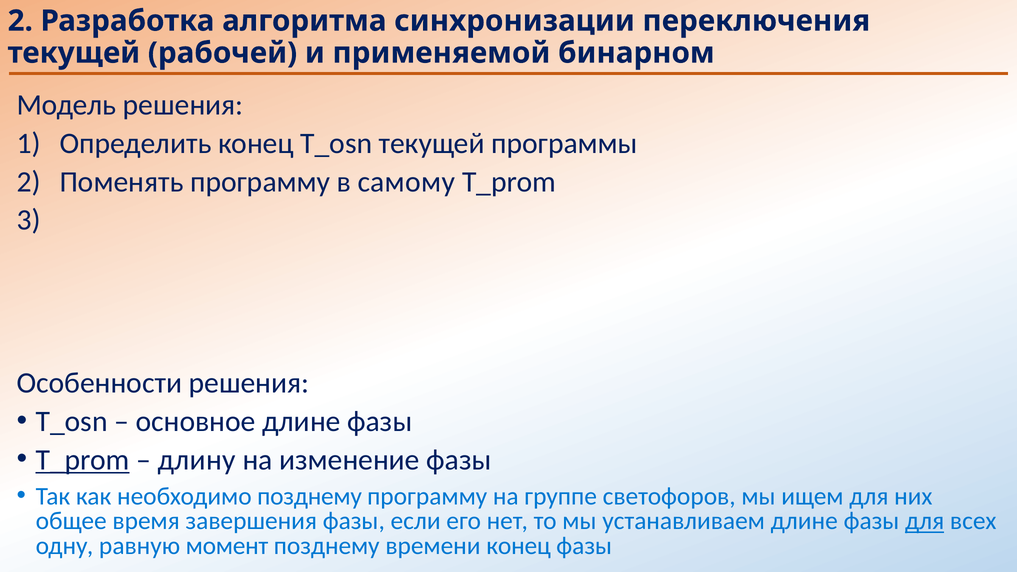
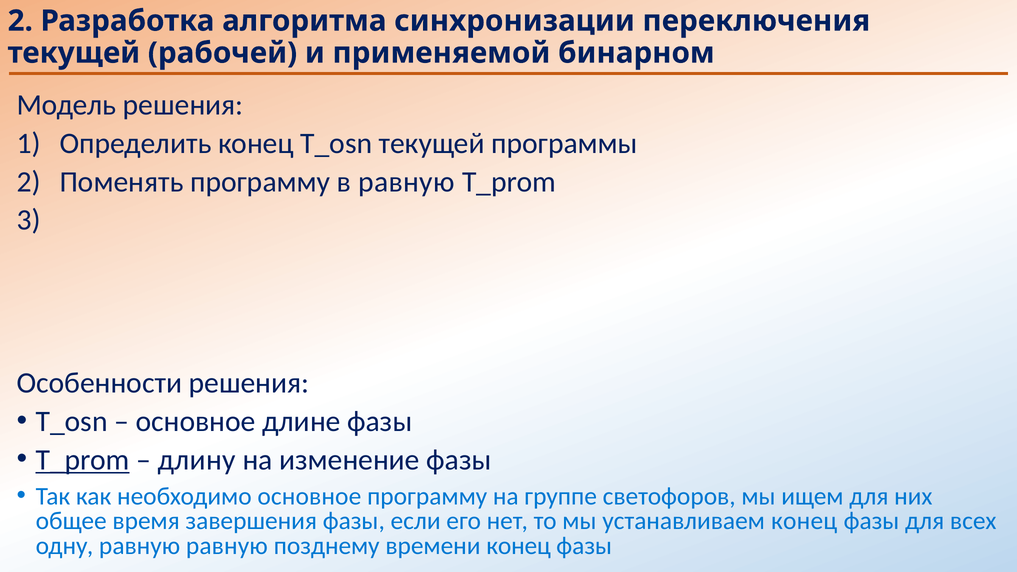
в самому: самому -> равную (406, 182)
необходимо позднему: позднему -> основное (309, 496)
устанавливаем длине: длине -> конец (804, 521)
для underline: present -> none (925, 521)
равную момент: момент -> равную (227, 546)
